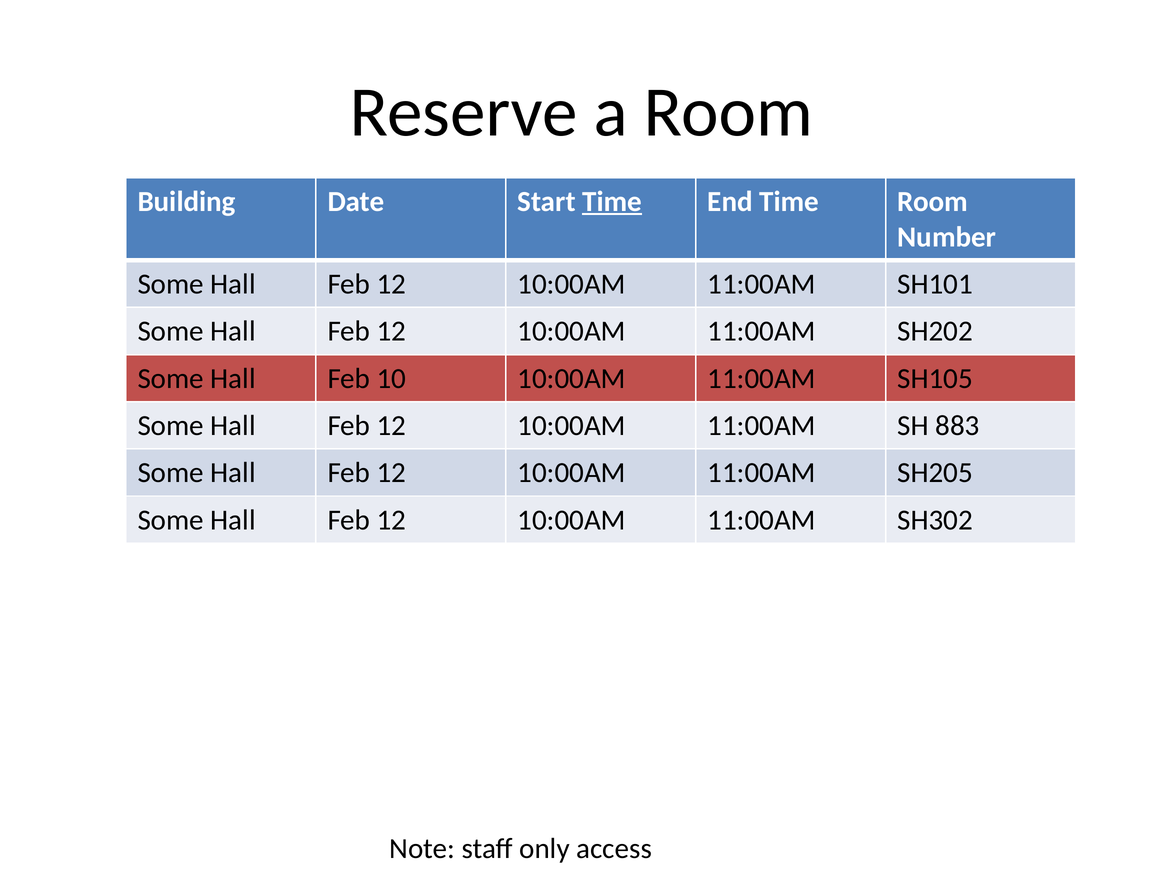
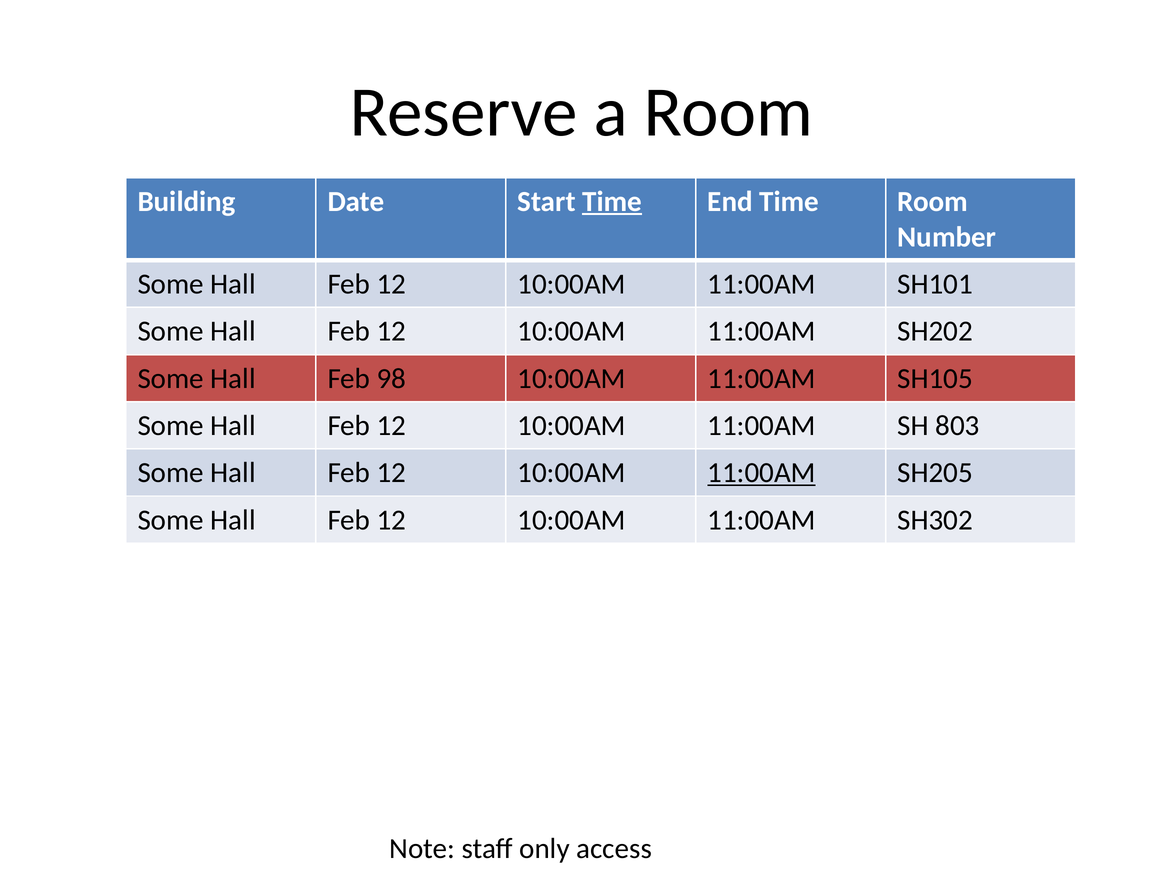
10: 10 -> 98 (391, 379)
883: 883 -> 803 (957, 426)
11:00AM underline: none -> present (762, 473)
